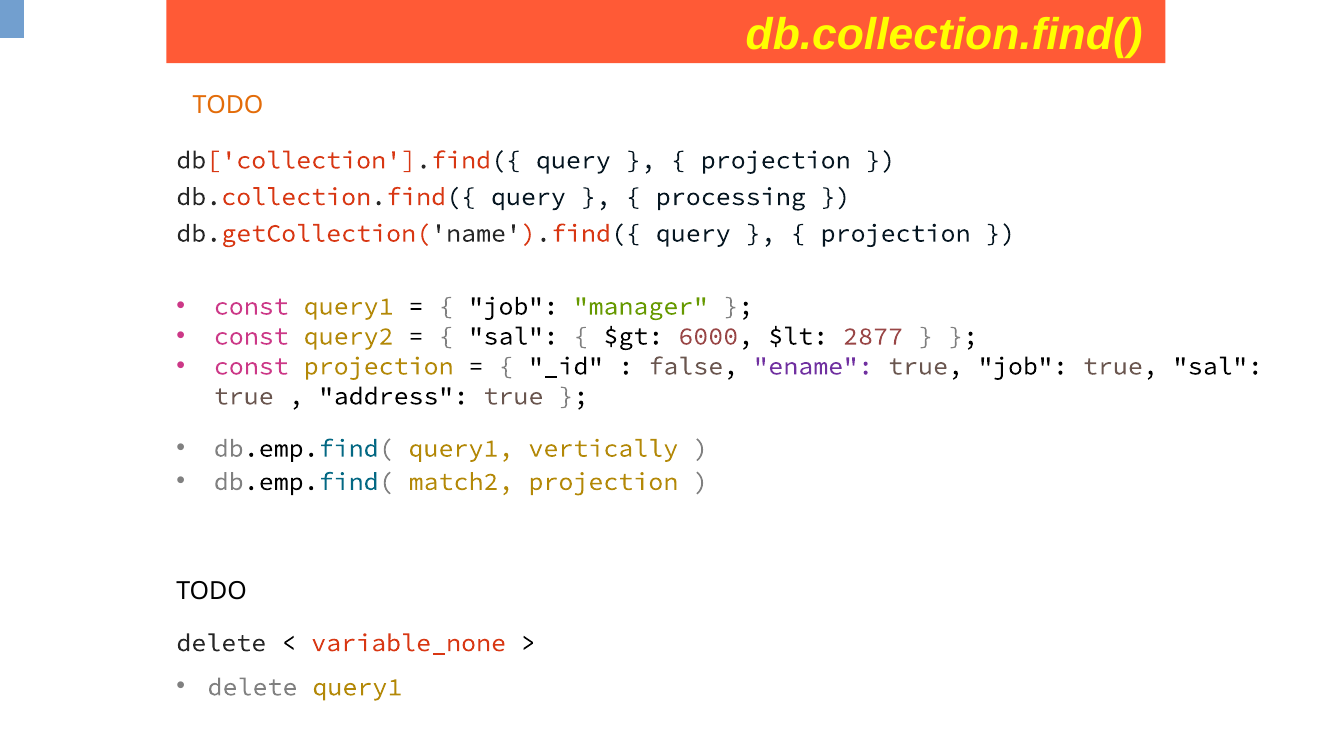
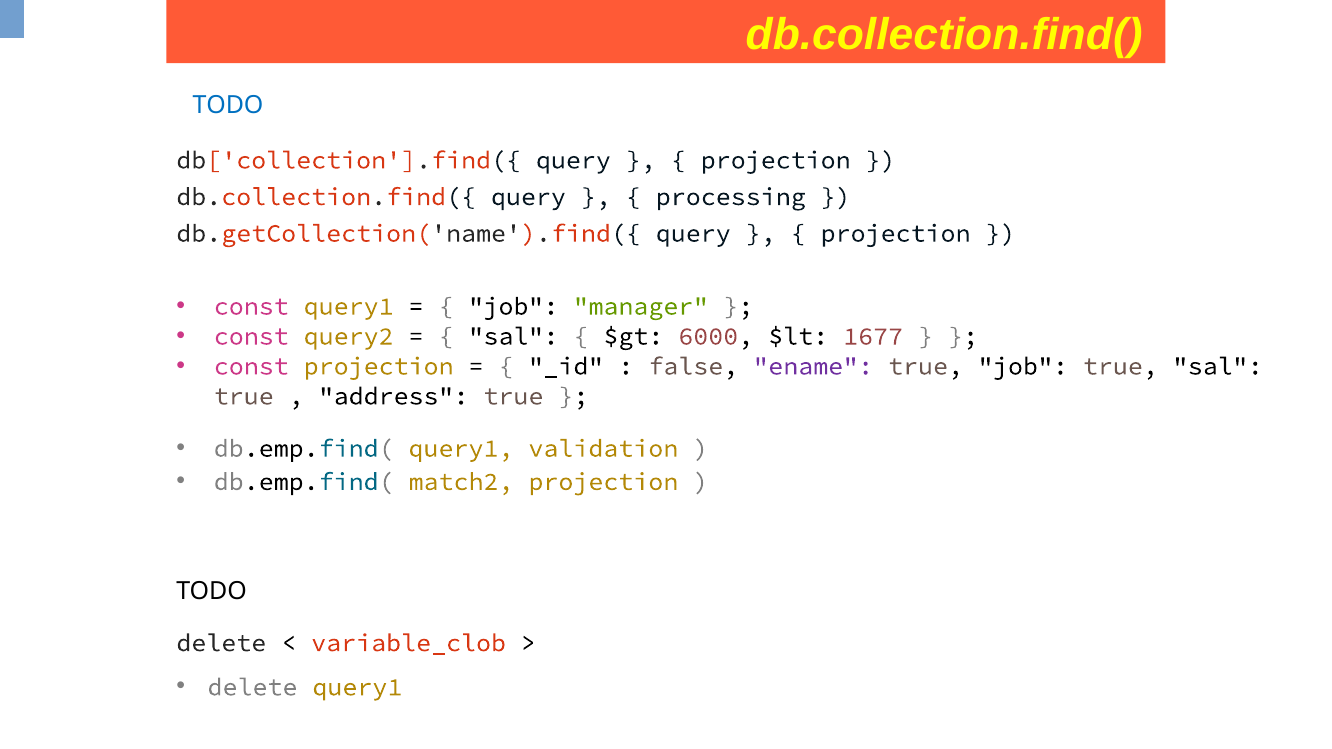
TODO colour: orange -> blue (228, 105)
2877: 2877 -> 1677 (873, 336)
vertically: vertically -> validation (603, 449)
variable_none: variable_none -> variable_clob (409, 643)
